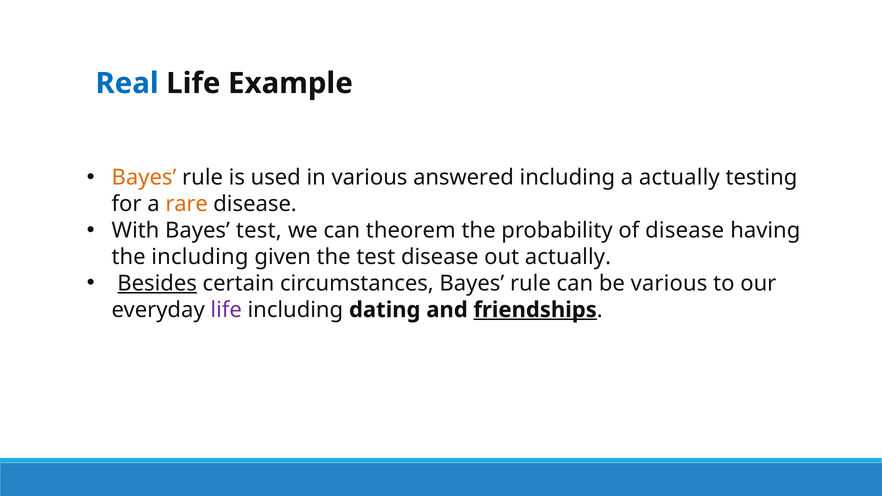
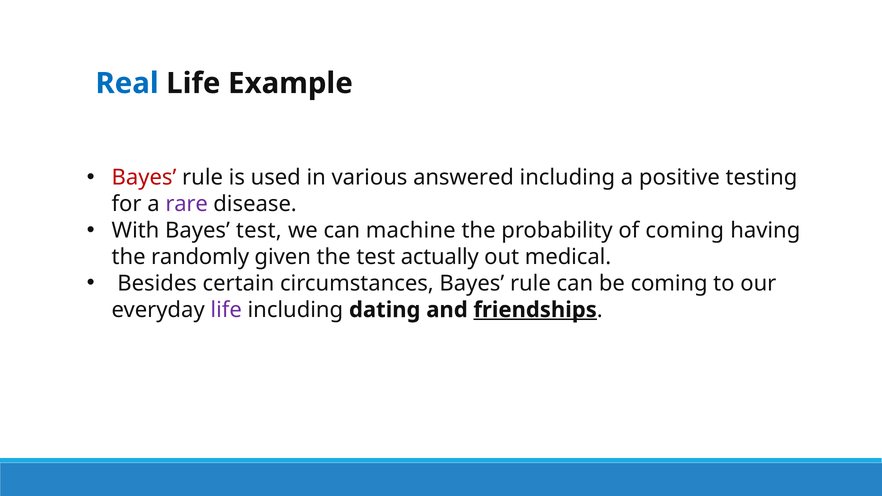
Bayes colour: orange -> red (144, 178)
a actually: actually -> positive (679, 178)
rare colour: orange -> purple (187, 204)
theorem: theorem -> machine (411, 231)
of disease: disease -> coming (685, 231)
the including: including -> randomly (200, 257)
test disease: disease -> actually (440, 257)
out actually: actually -> medical (568, 257)
Besides underline: present -> none (157, 283)
be various: various -> coming (669, 283)
